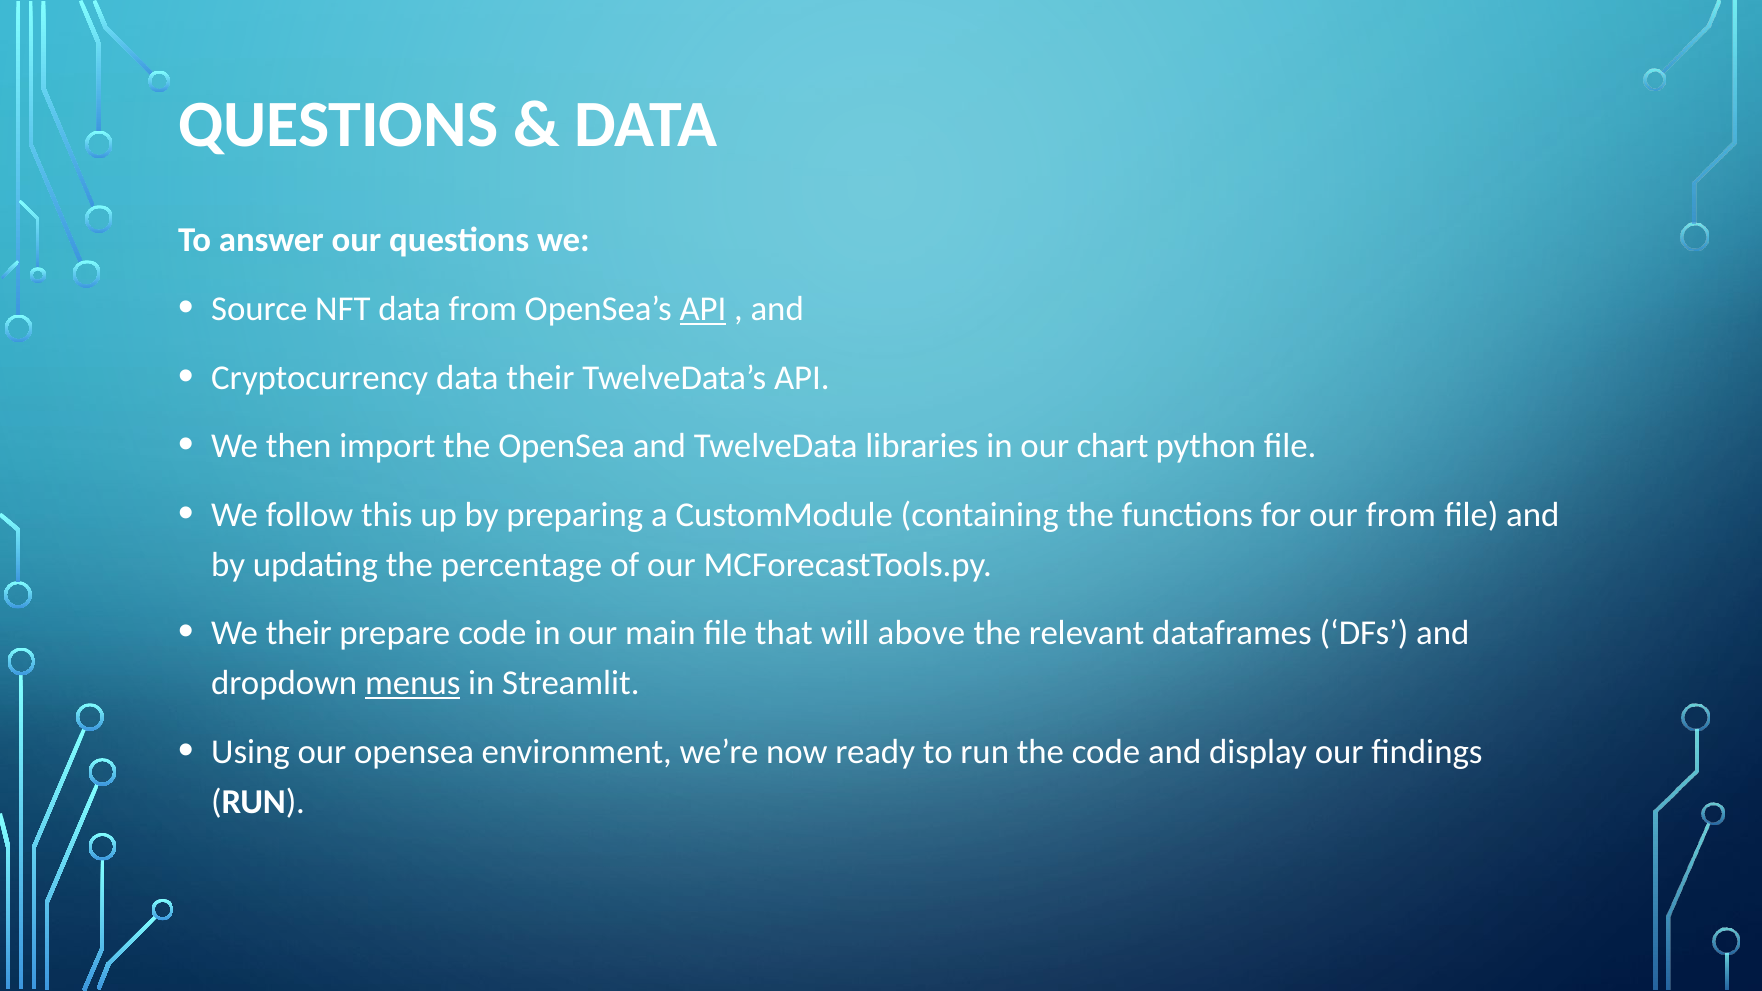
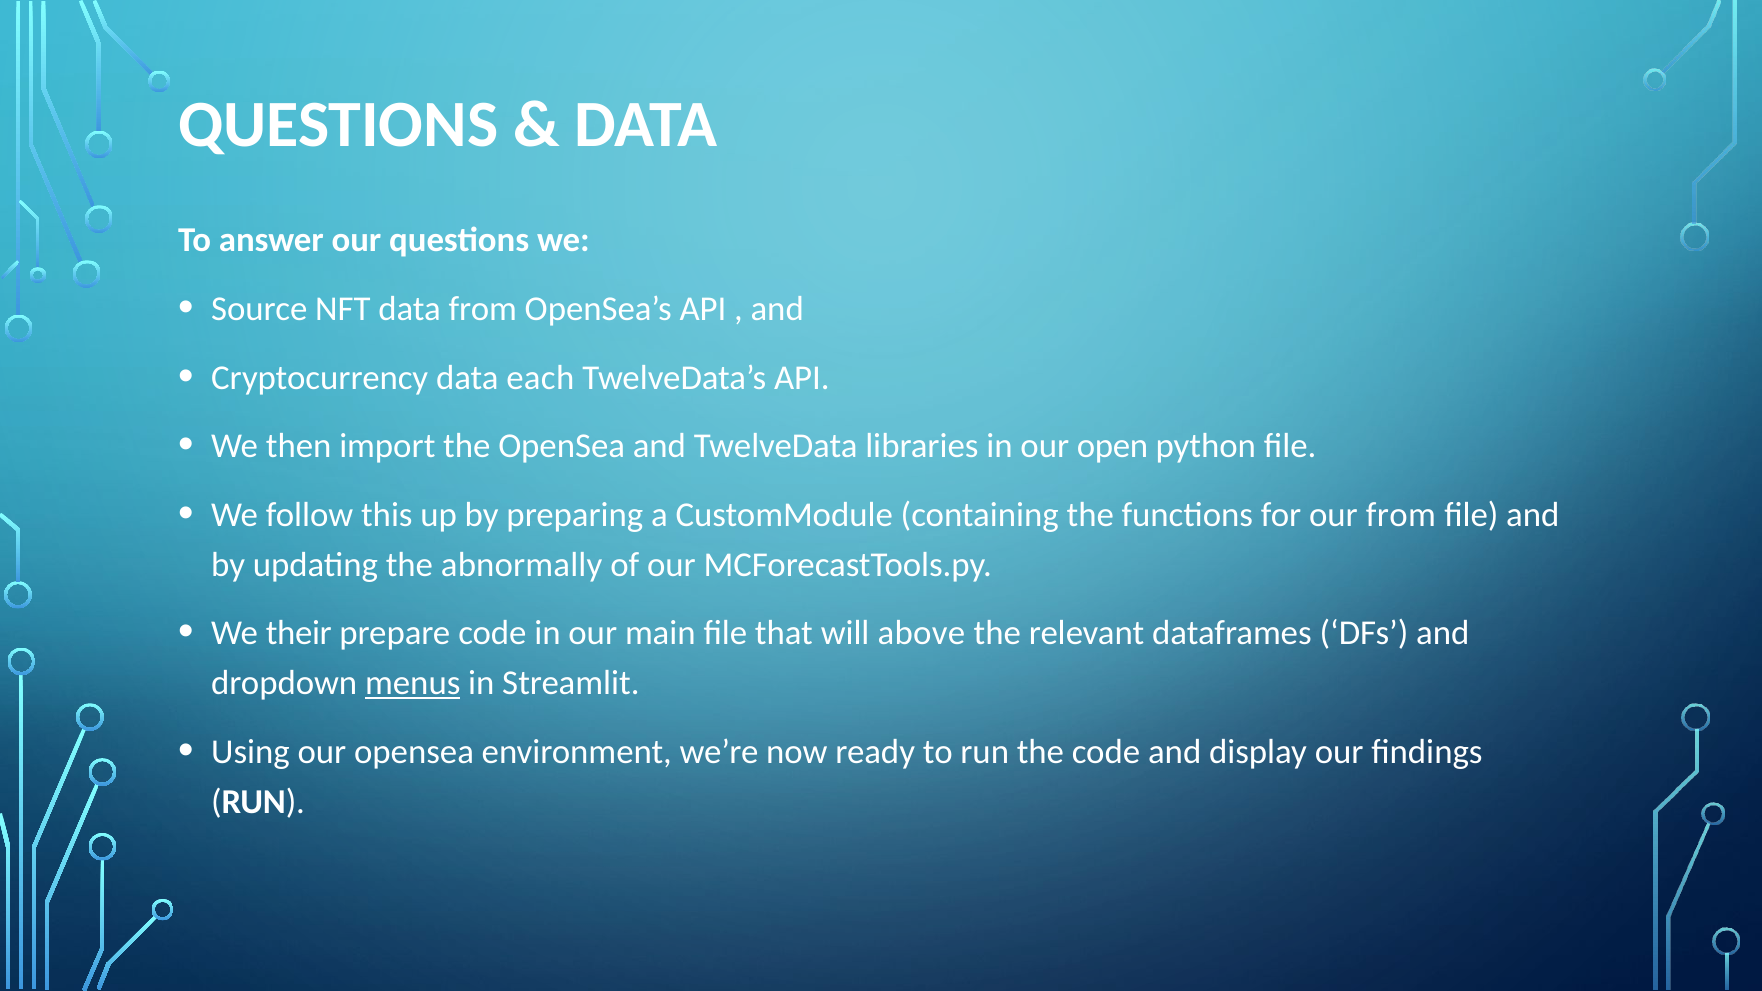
API underline: present -> none (703, 309)
data their: their -> each (540, 378)
chart: chart -> open (1113, 446)
percentage: percentage -> abnormally (522, 565)
